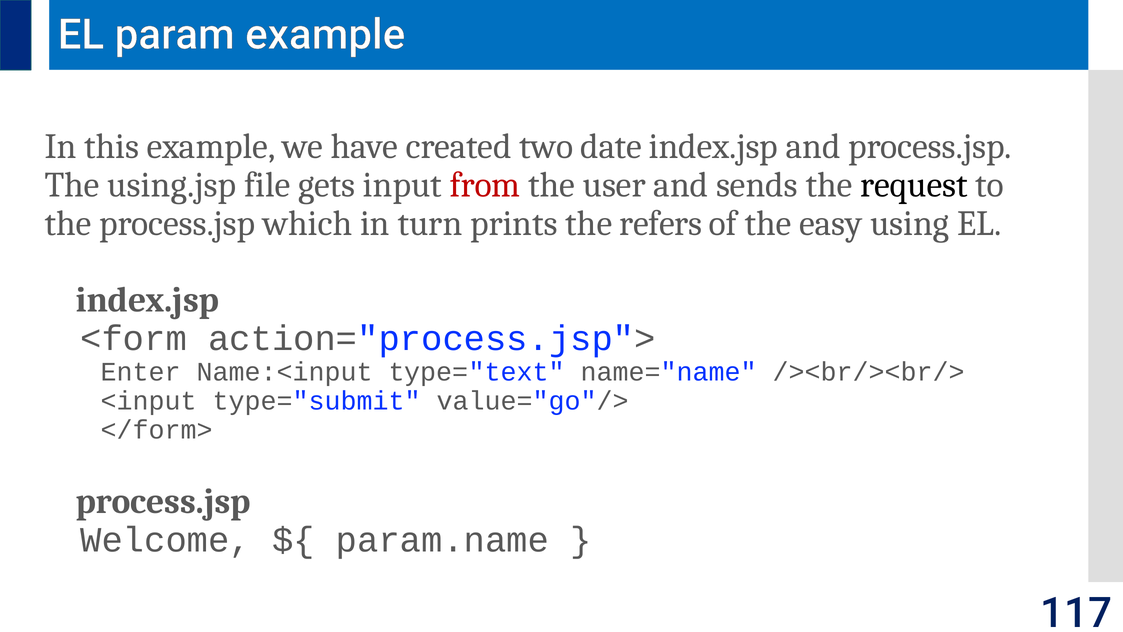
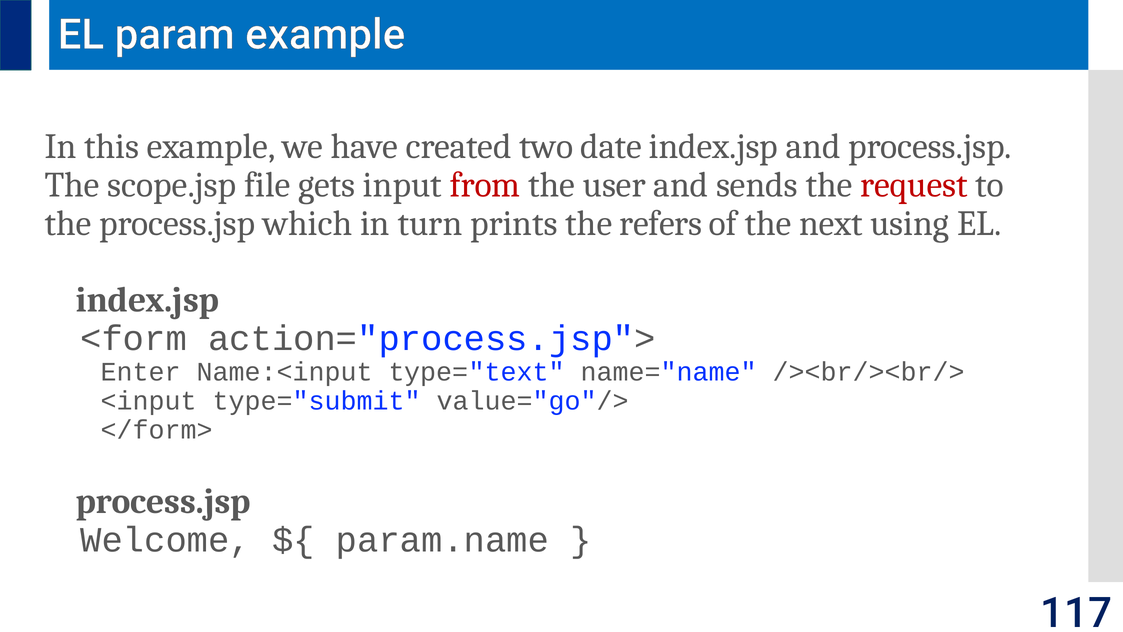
using.jsp: using.jsp -> scope.jsp (172, 185)
request colour: black -> red (914, 185)
easy: easy -> next (831, 223)
